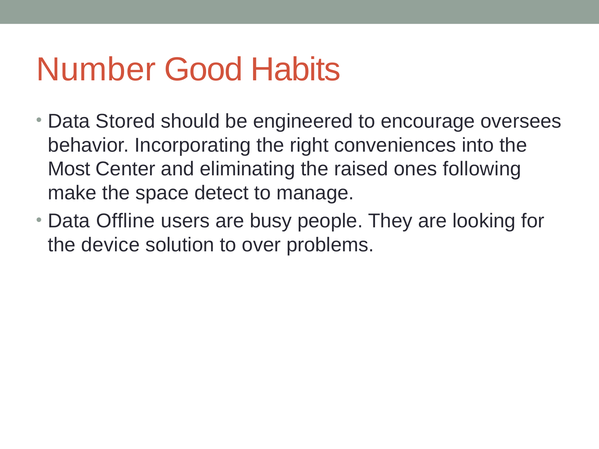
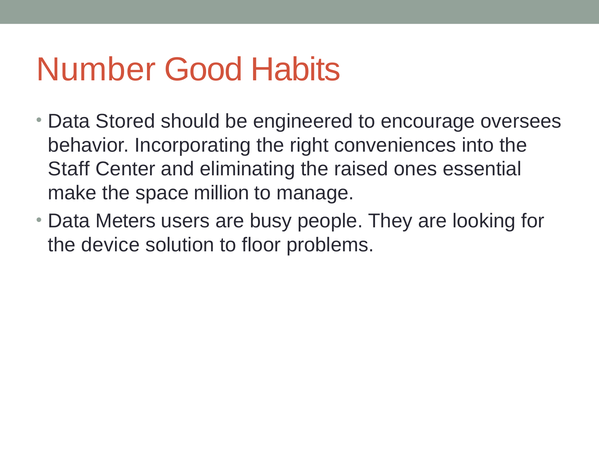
Most: Most -> Staff (69, 169)
following: following -> essential (482, 169)
detect: detect -> million (222, 193)
Offline: Offline -> Meters (126, 221)
over: over -> floor (261, 245)
